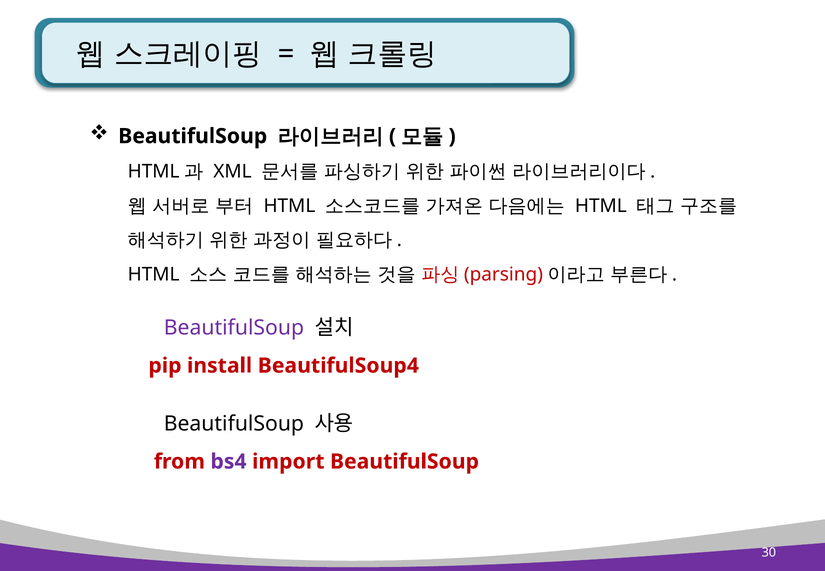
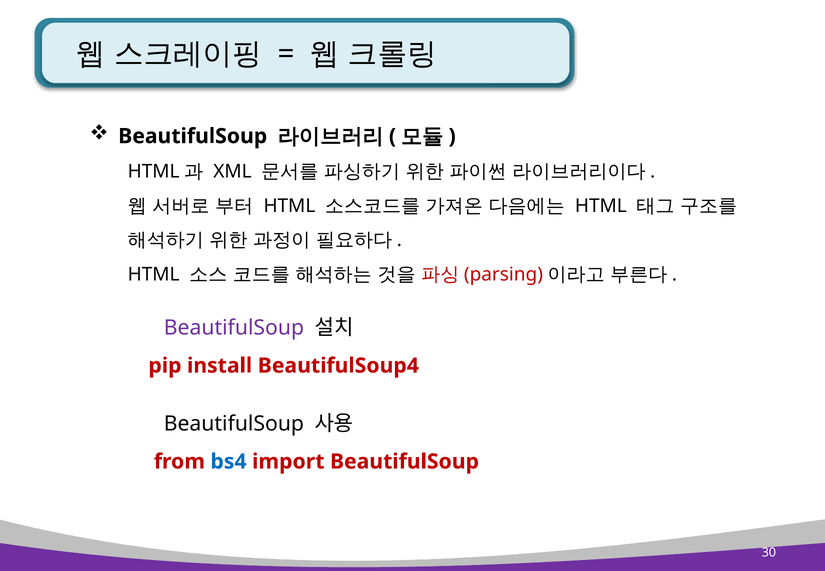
bs4 colour: purple -> blue (229, 462)
